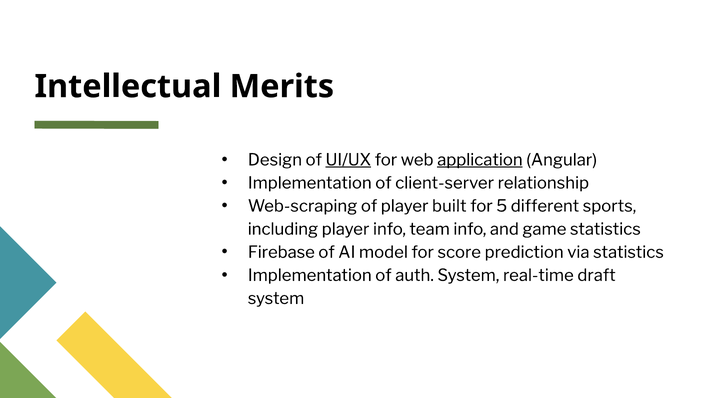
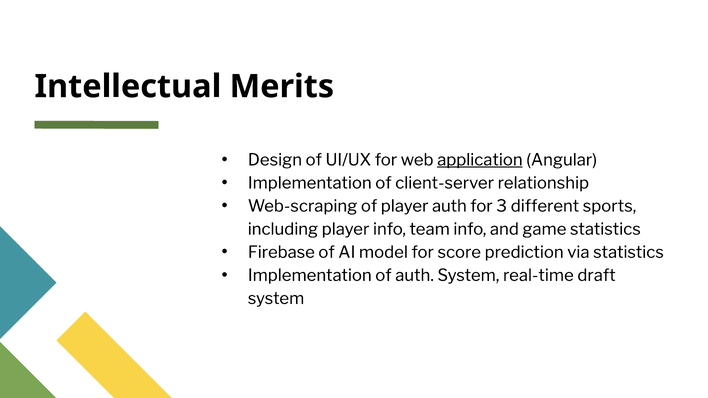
UI/UX underline: present -> none (348, 160)
player built: built -> auth (449, 206)
5: 5 -> 3 (502, 206)
